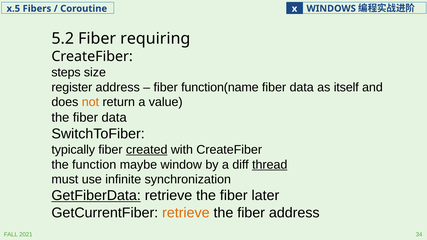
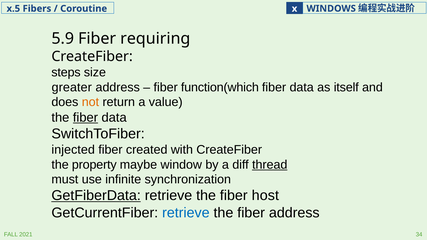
5.2: 5.2 -> 5.9 (63, 39)
register: register -> greater (72, 87)
function(name: function(name -> function(which (220, 87)
fiber underline: none -> present (85, 118)
typically: typically -> injected (73, 150)
created underline: present -> none (147, 150)
function: function -> property (94, 165)
later: later -> host (265, 196)
retrieve colour: orange -> blue (186, 213)
